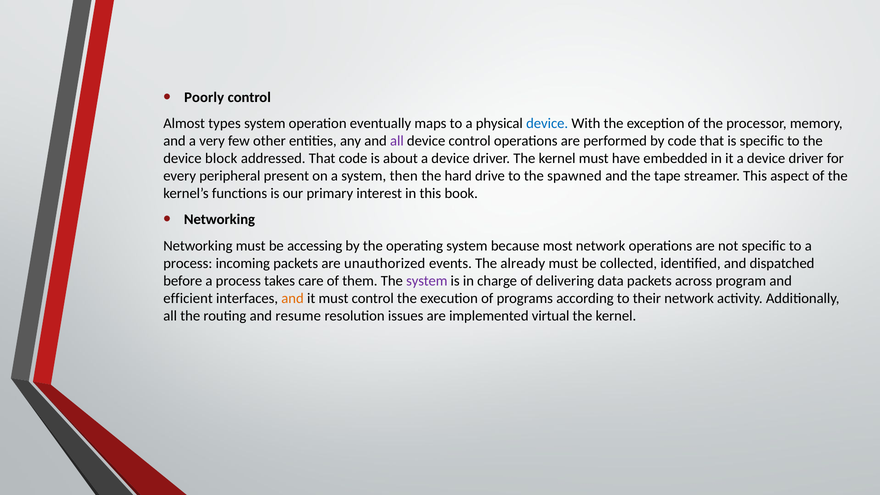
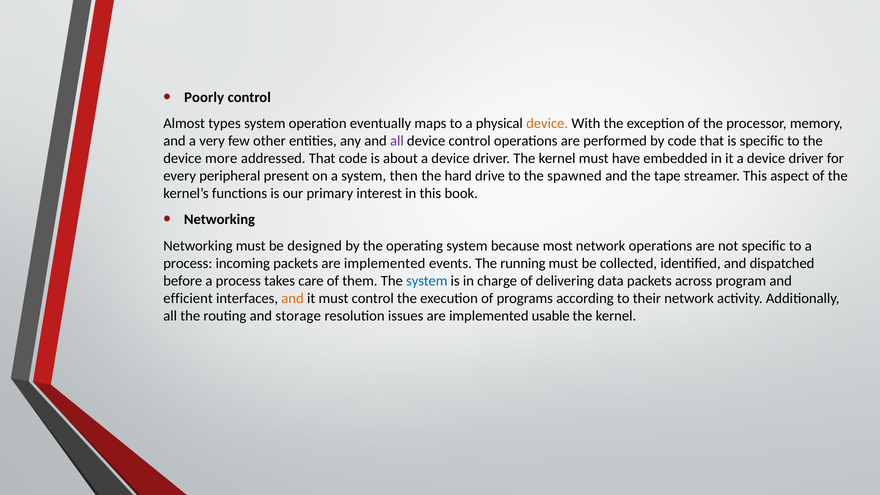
device colour: blue -> orange (547, 123)
block: block -> more (221, 158)
accessing: accessing -> designed (315, 246)
packets are unauthorized: unauthorized -> implemented (385, 263)
already: already -> running (523, 263)
system colour: purple -> blue (427, 281)
resume: resume -> storage (298, 316)
virtual: virtual -> usable (551, 316)
